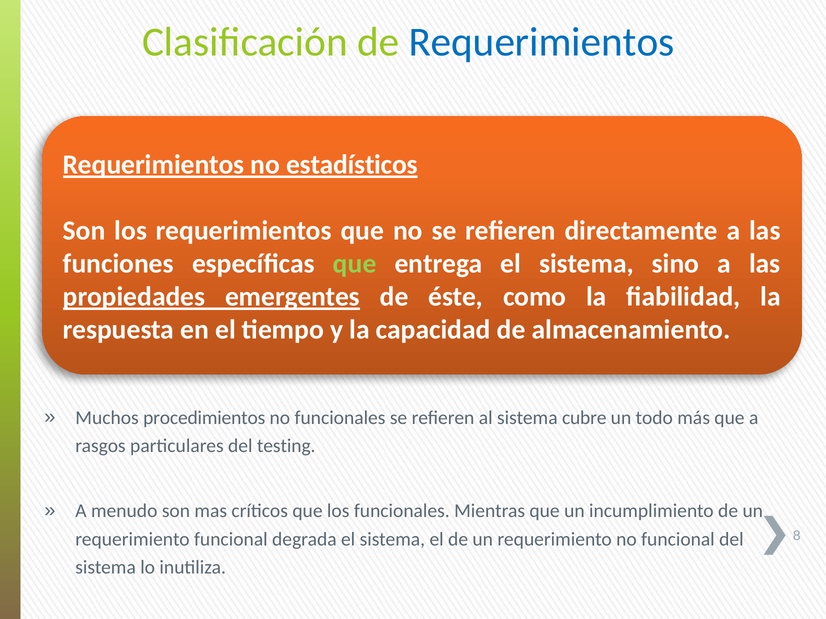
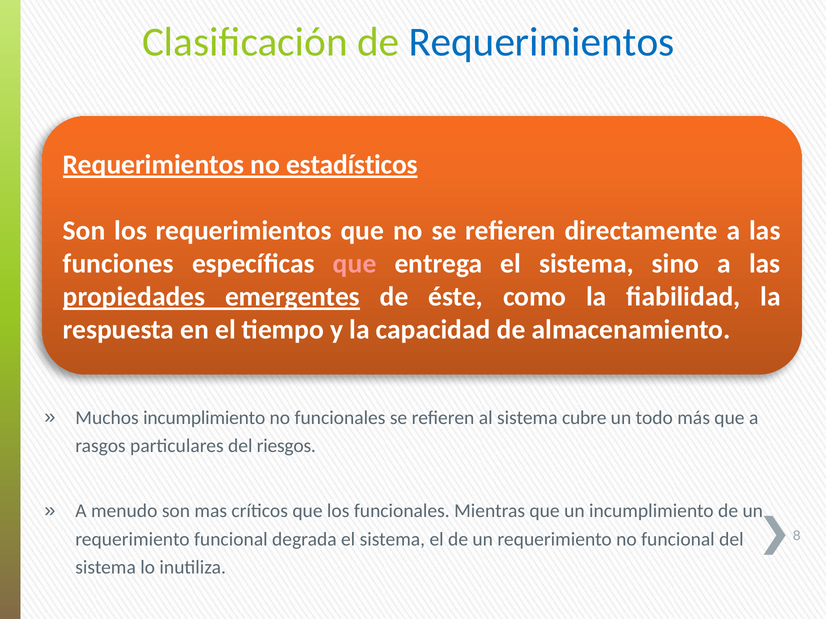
que colour: light green -> pink (355, 264)
Muchos procedimientos: procedimientos -> incumplimiento (204, 418)
testing: testing -> riesgos (286, 446)
